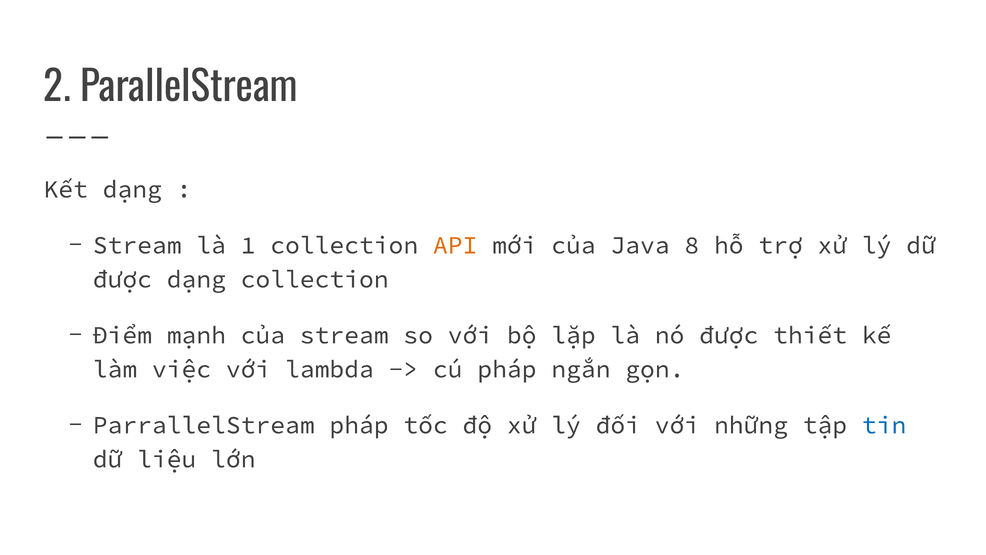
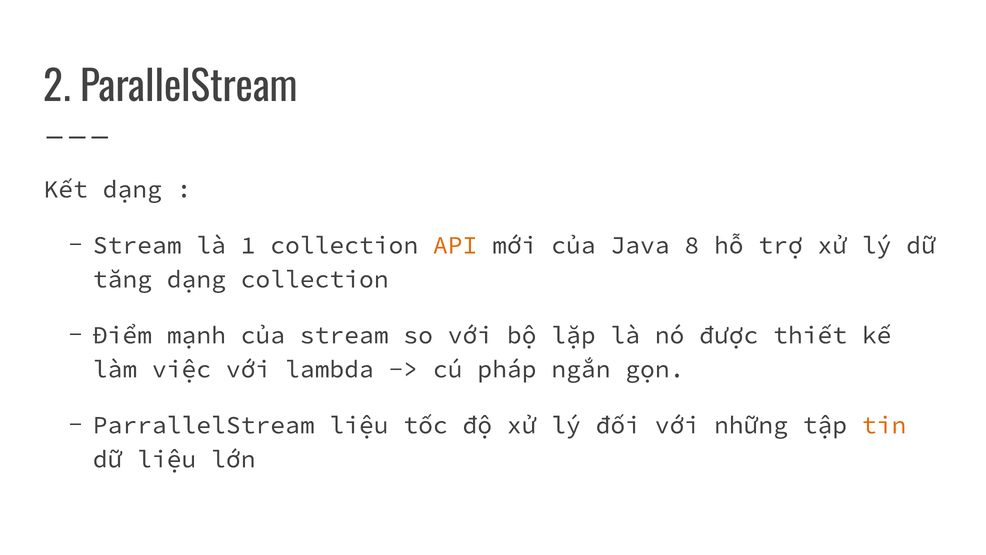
được: được -> tăng (122, 279)
ParrallelStream pháp: pháp -> liệu (359, 425)
tin colour: blue -> orange (884, 425)
